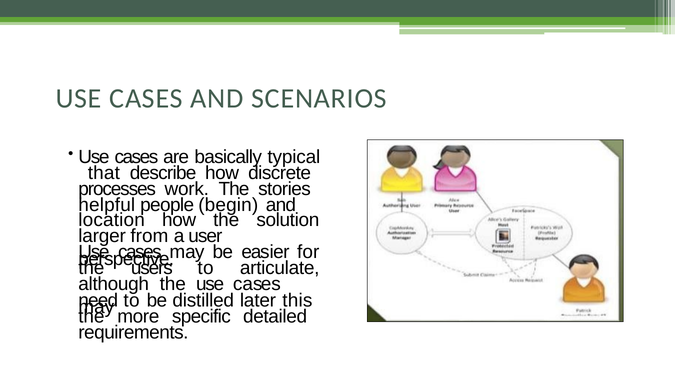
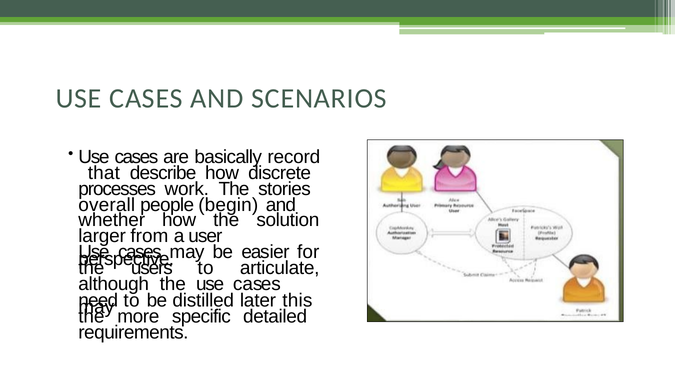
typical: typical -> record (294, 157)
helpful: helpful -> overall (107, 205)
location: location -> whether (112, 220)
